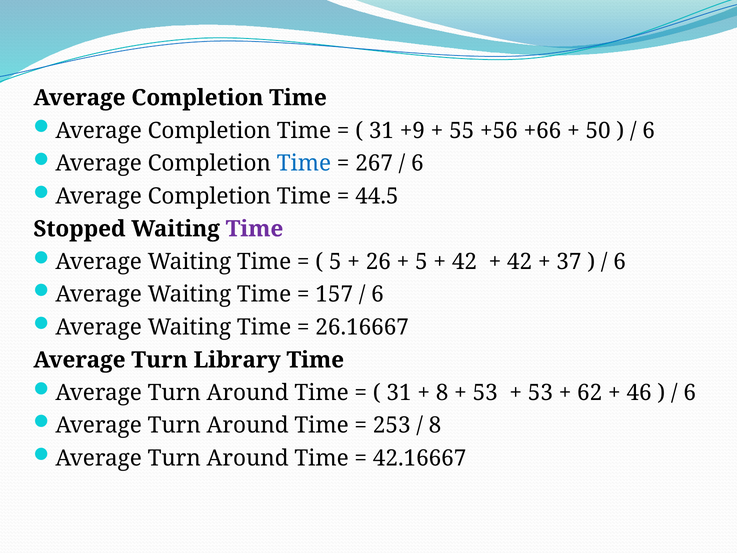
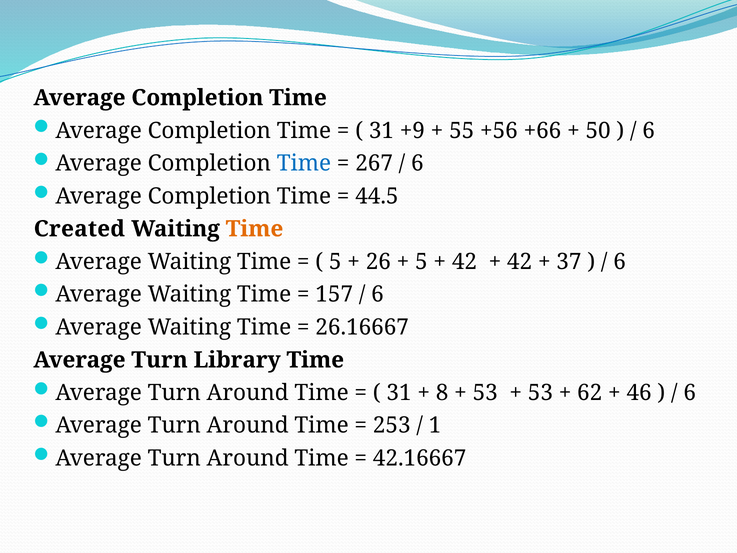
Stopped: Stopped -> Created (79, 229)
Time colour: purple -> orange (255, 229)
8: 8 -> 1 (435, 425)
